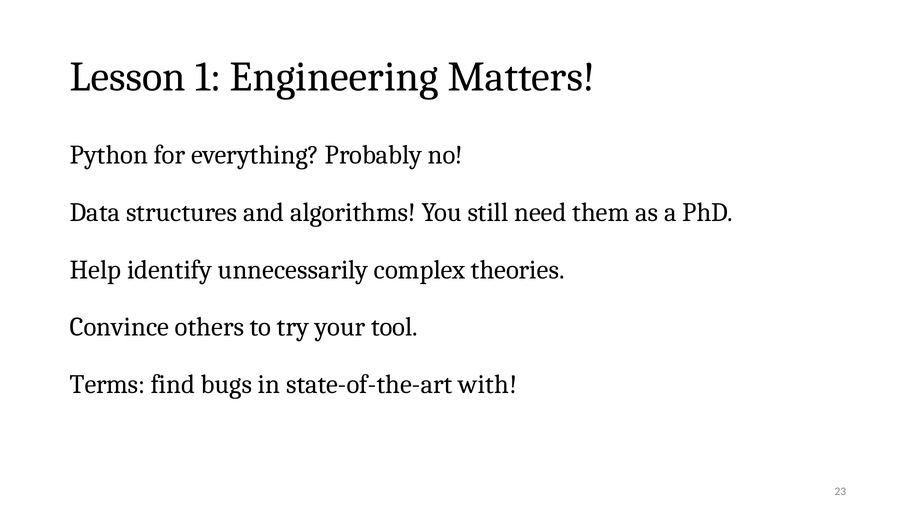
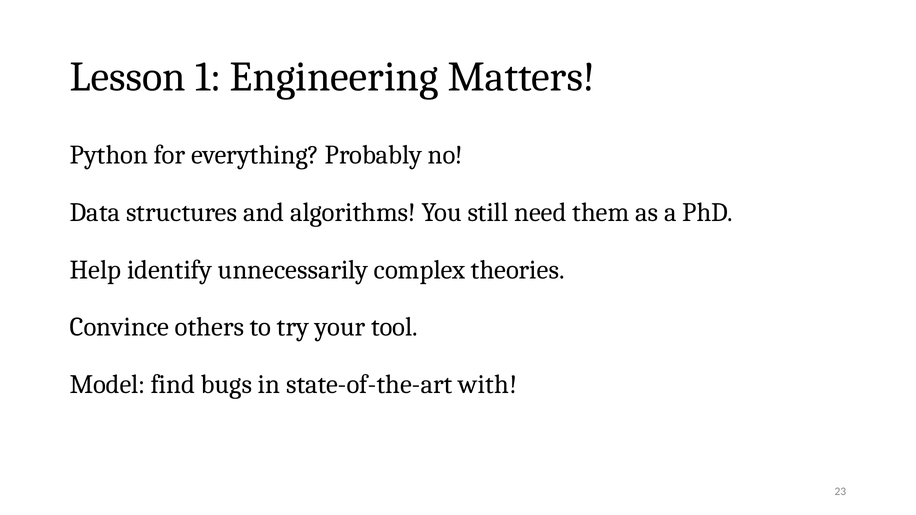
Terms: Terms -> Model (108, 385)
